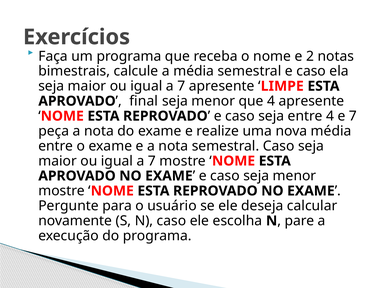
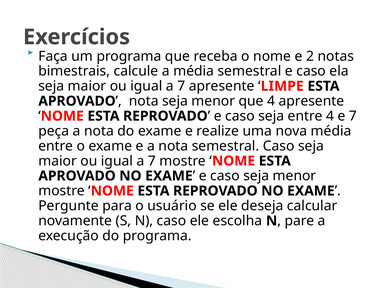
final: final -> nota (144, 101)
